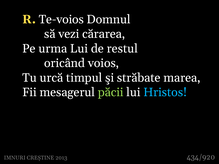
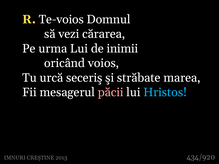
restul: restul -> inimii (122, 49)
timpul: timpul -> seceriş (84, 78)
păcii colour: light green -> pink (111, 92)
